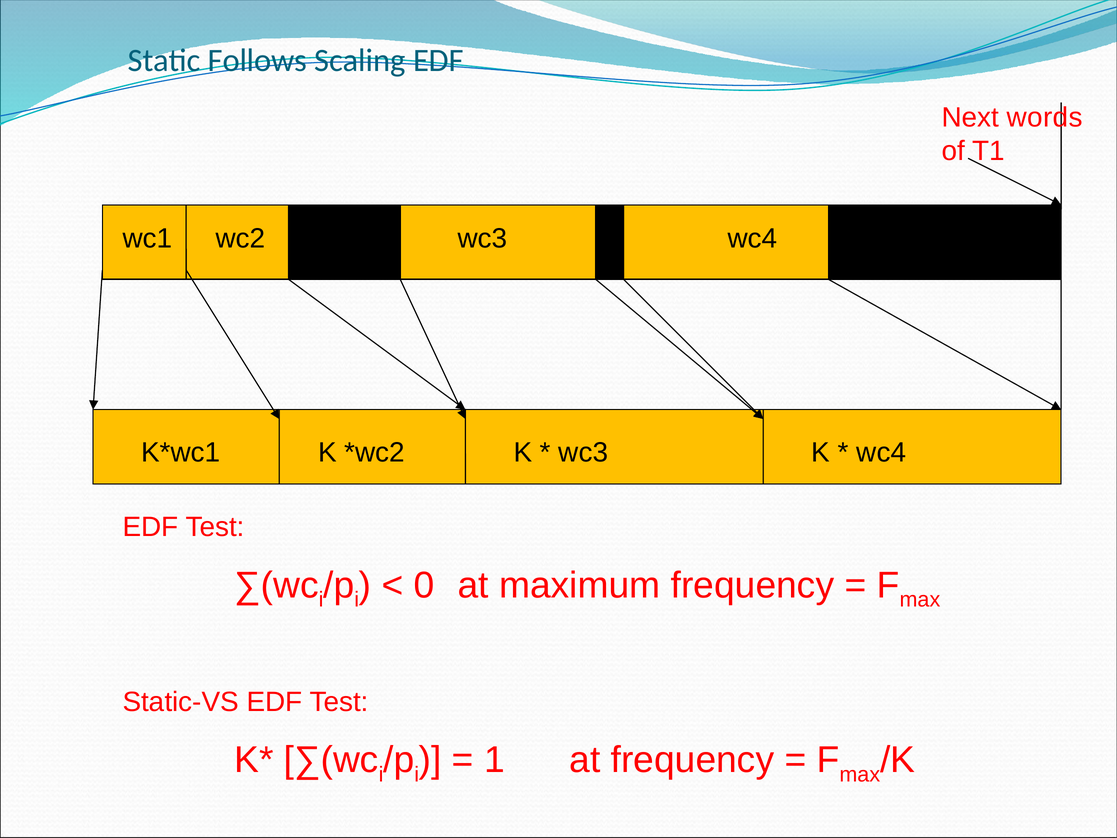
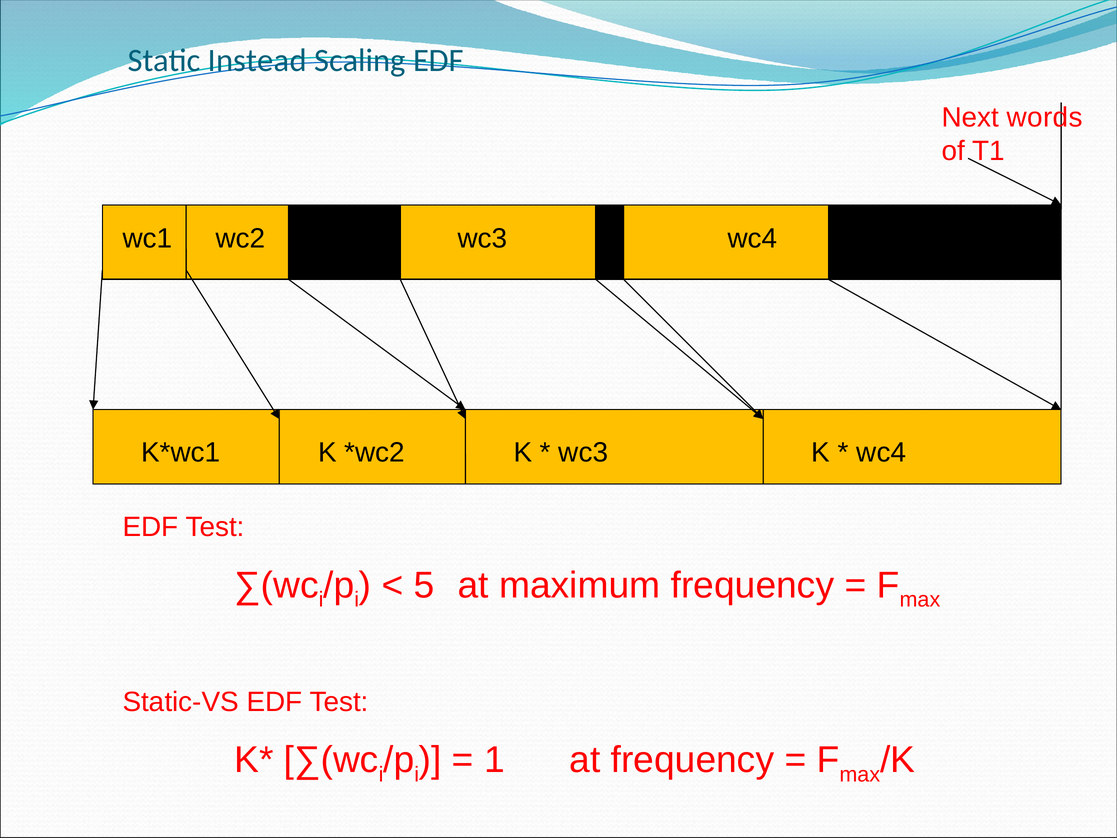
Follows: Follows -> Instead (257, 61)
0: 0 -> 5 (424, 585)
